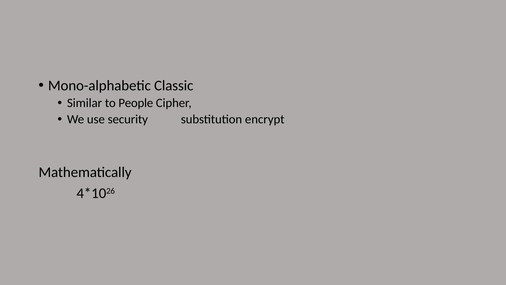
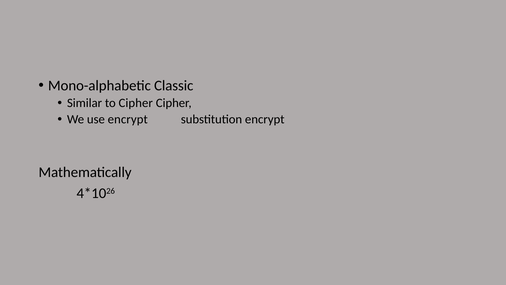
to People: People -> Cipher (136, 103)
use security: security -> encrypt (128, 119)
